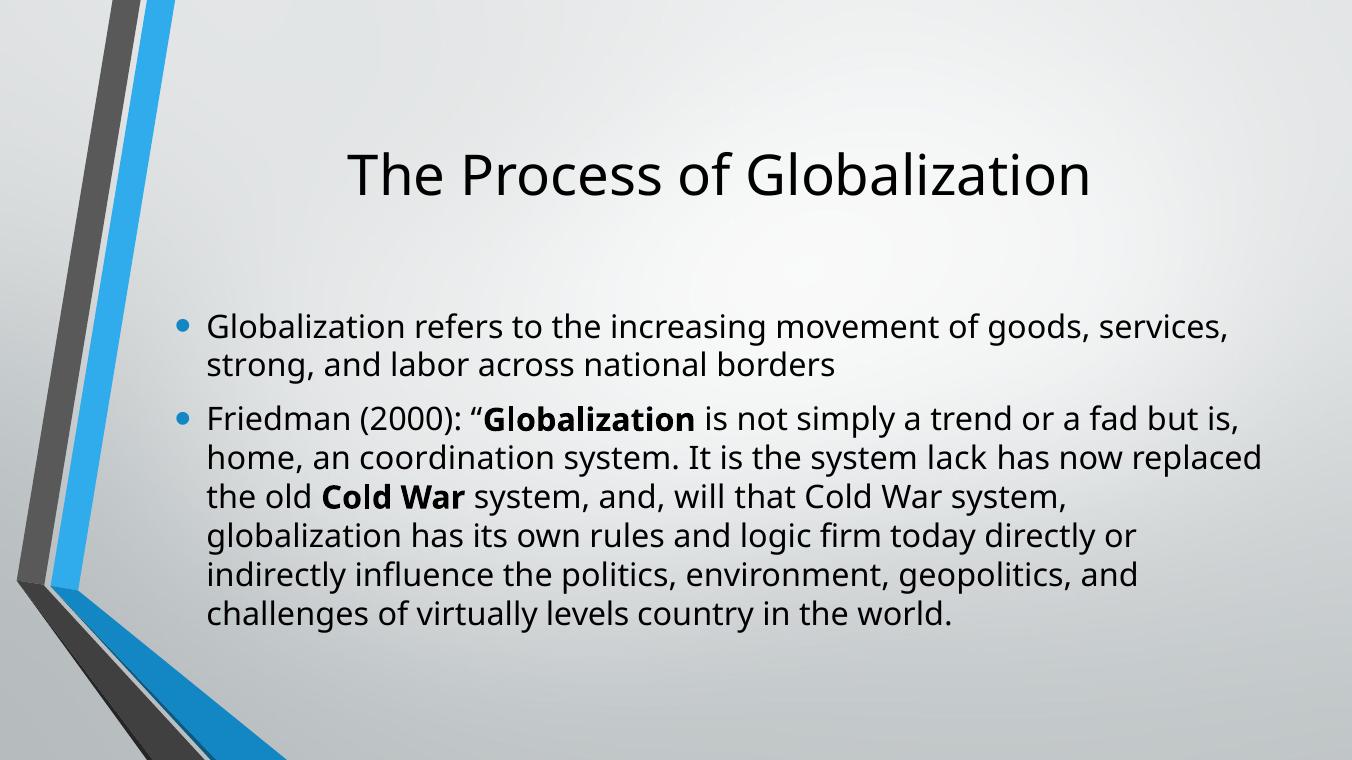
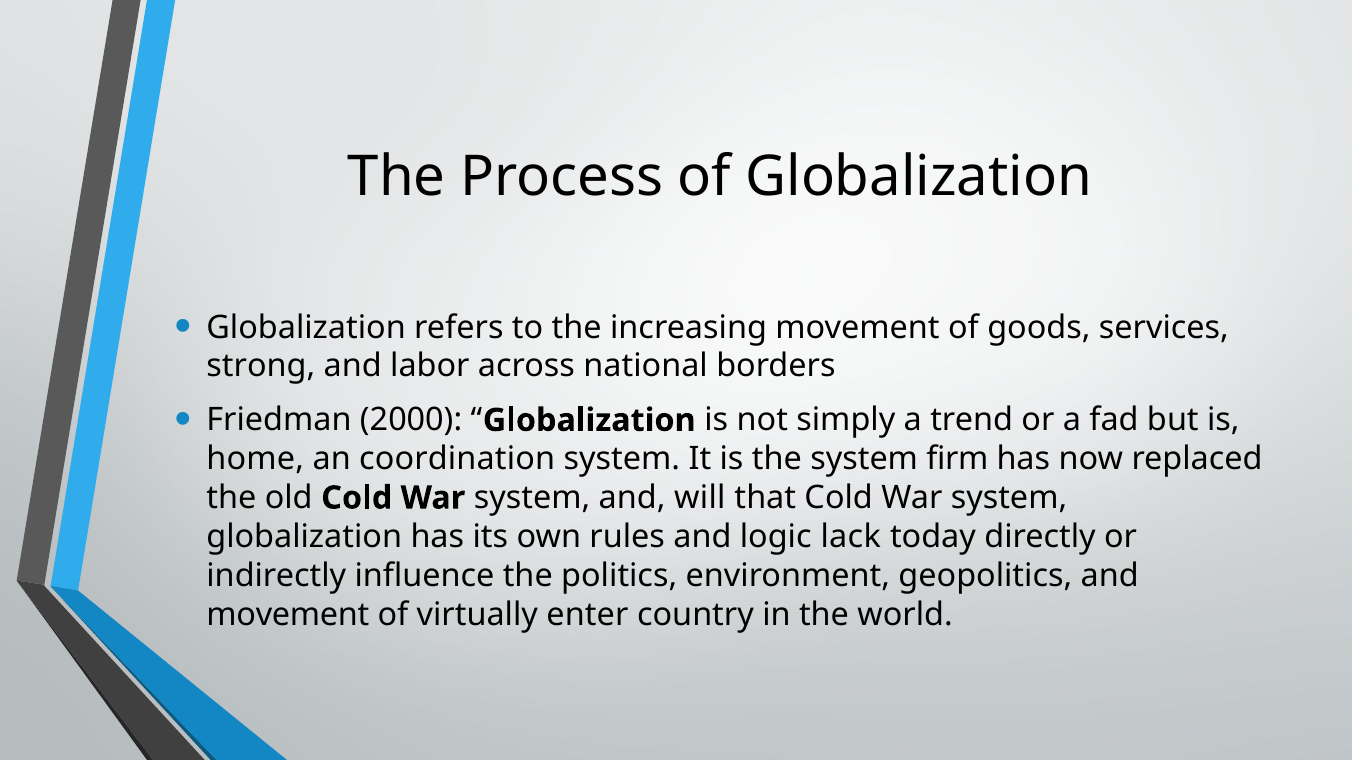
lack: lack -> firm (957, 459)
firm: firm -> lack (851, 537)
challenges: challenges -> movement (288, 615)
levels: levels -> enter (587, 615)
